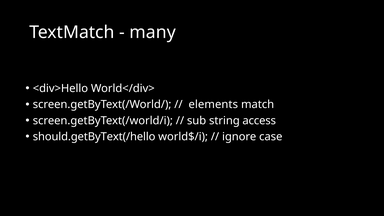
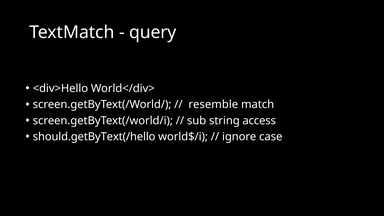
many: many -> query (153, 32)
elements: elements -> resemble (213, 105)
